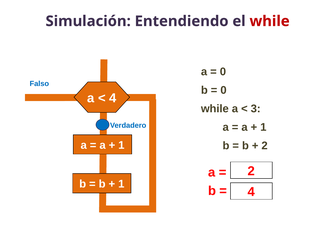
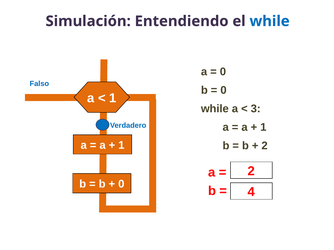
while colour: red -> blue (270, 21)
4: 4 -> 1 (113, 98)
1: 1 -> 0 (121, 184)
